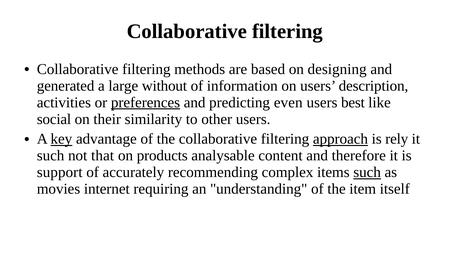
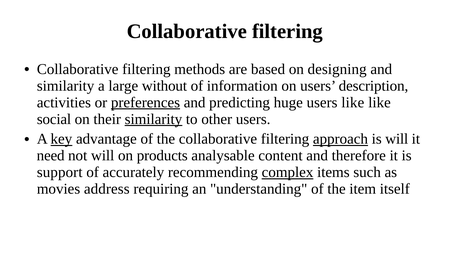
generated: generated -> similarity (66, 86)
even: even -> huge (288, 102)
users best: best -> like (353, 102)
similarity underline: none -> present (153, 119)
is rely: rely -> will (397, 139)
such: such -> need (51, 156)
not that: that -> will (103, 156)
complex underline: none -> present (288, 172)
such underline: present -> none (367, 172)
internet: internet -> address (107, 189)
